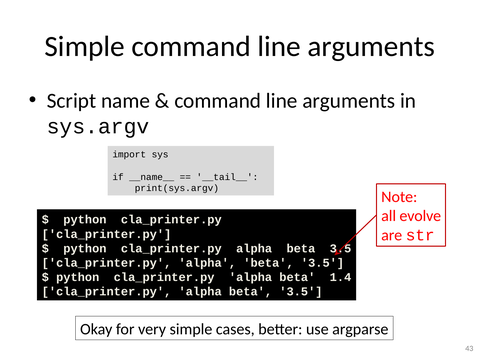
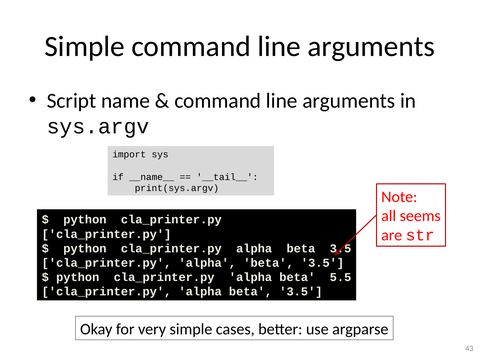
evolve: evolve -> seems (420, 216)
1.4: 1.4 -> 5.5 (341, 277)
